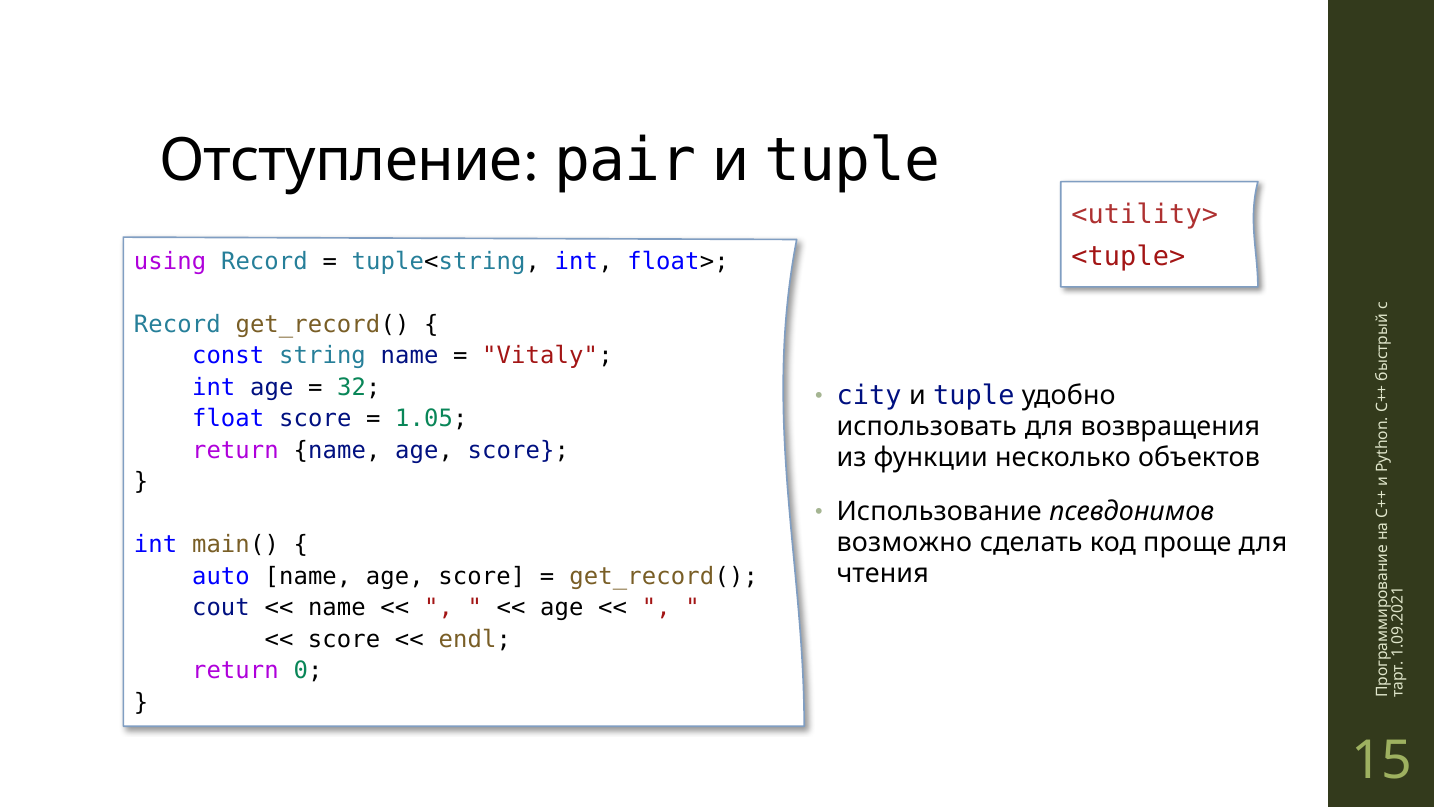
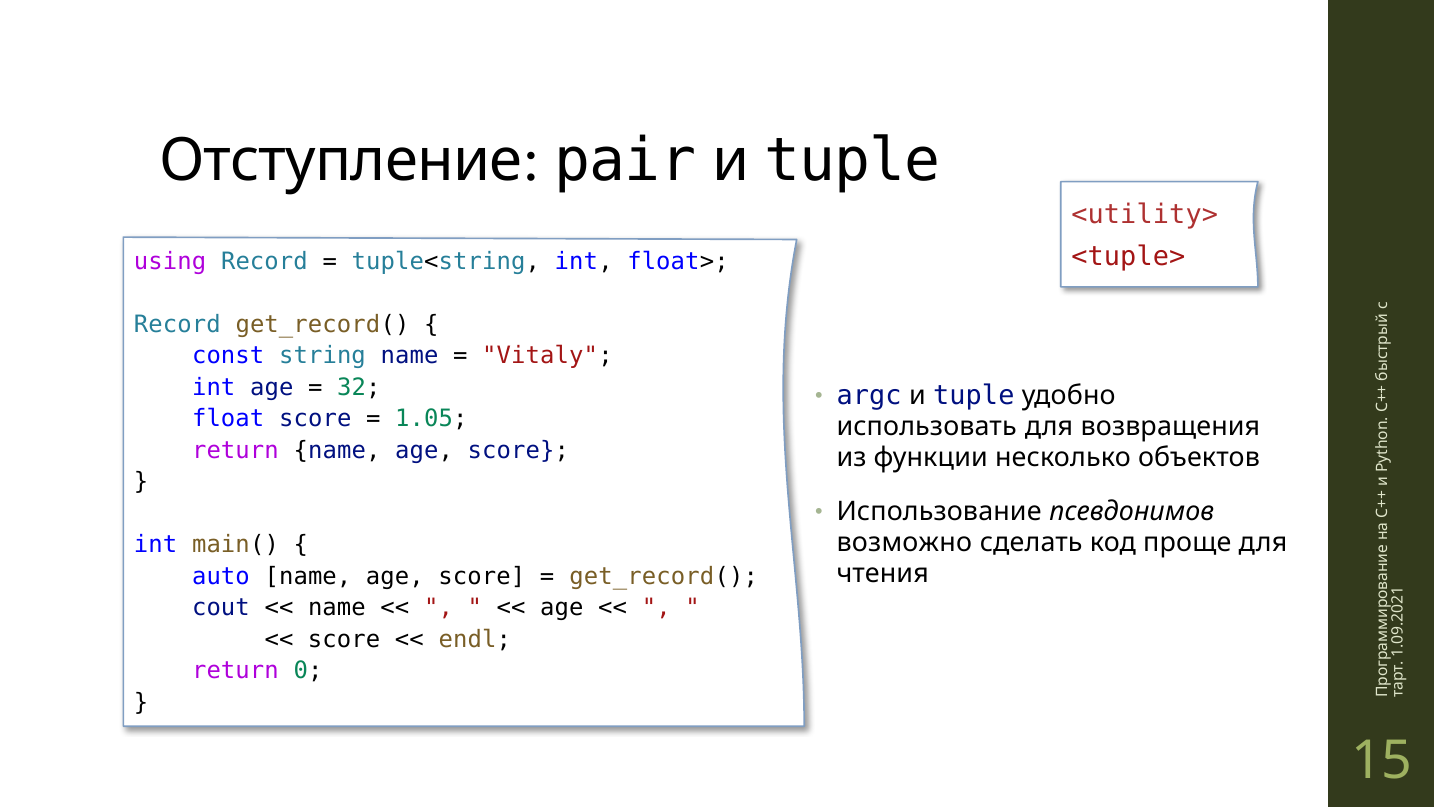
city: city -> argc (869, 396)
